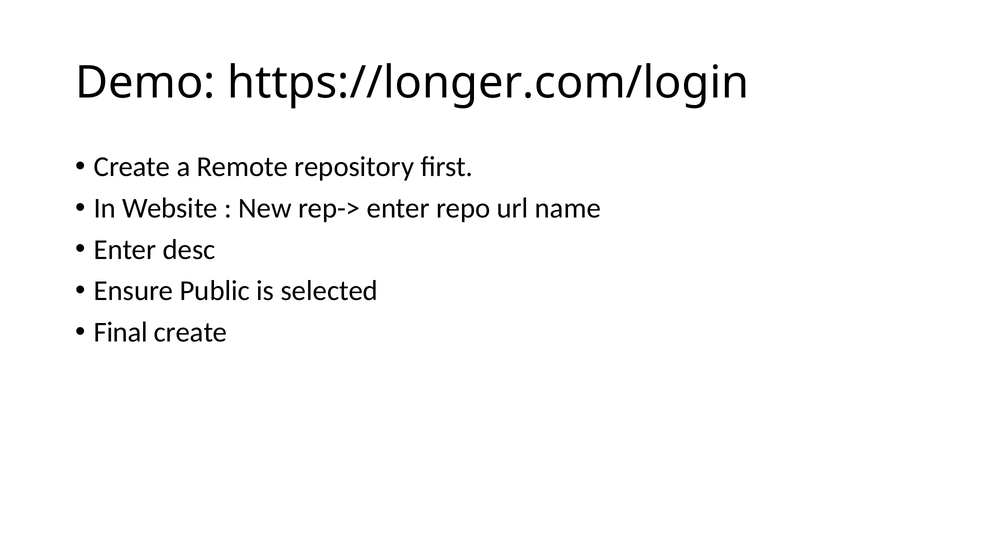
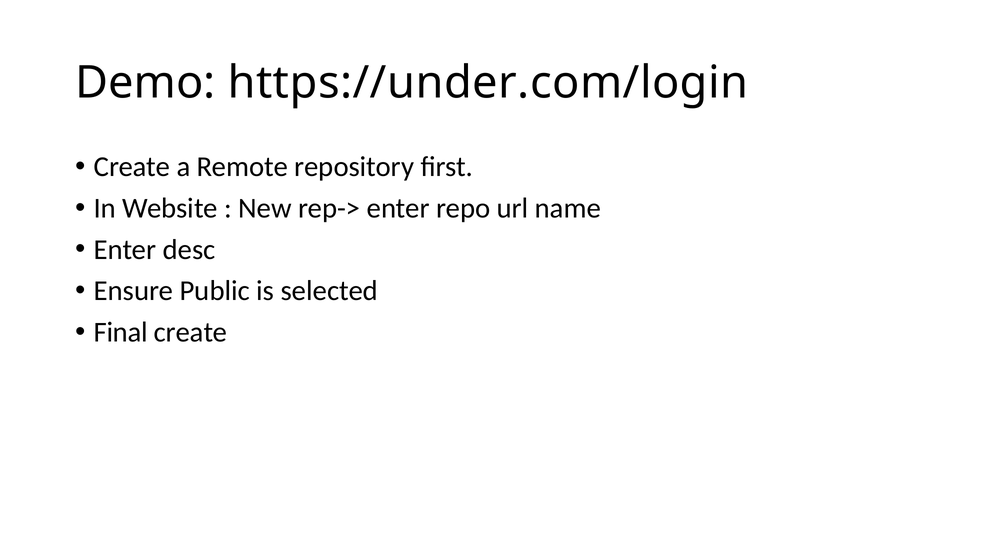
https://longer.com/login: https://longer.com/login -> https://under.com/login (488, 83)
